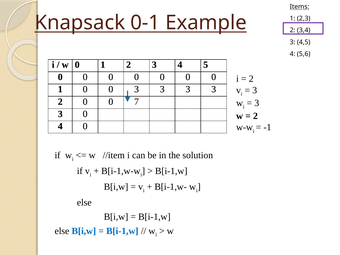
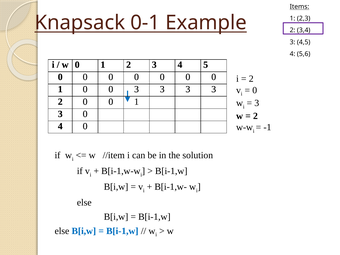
3: 3 -> 0 (255, 90)
7: 7 -> 1 (137, 102)
